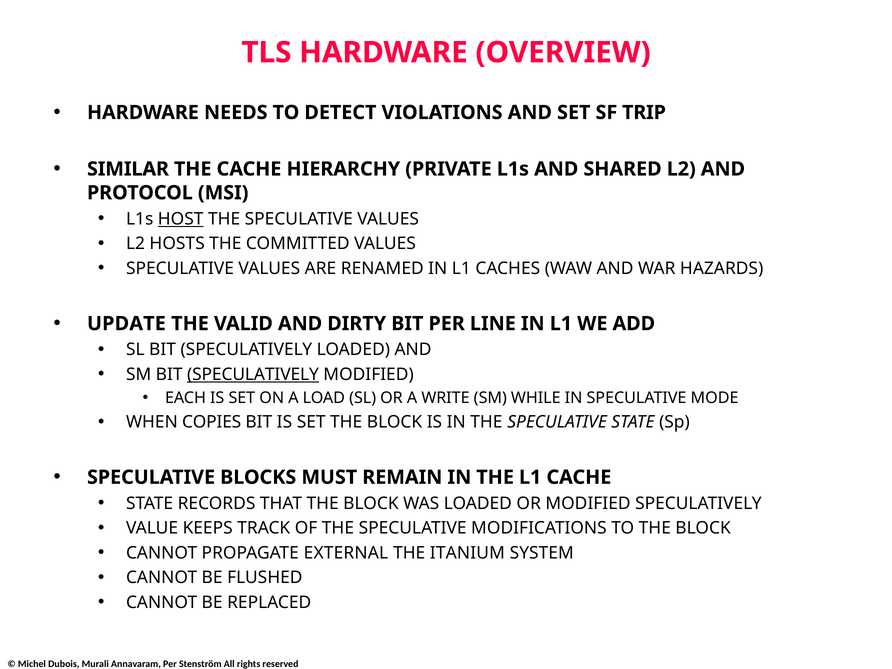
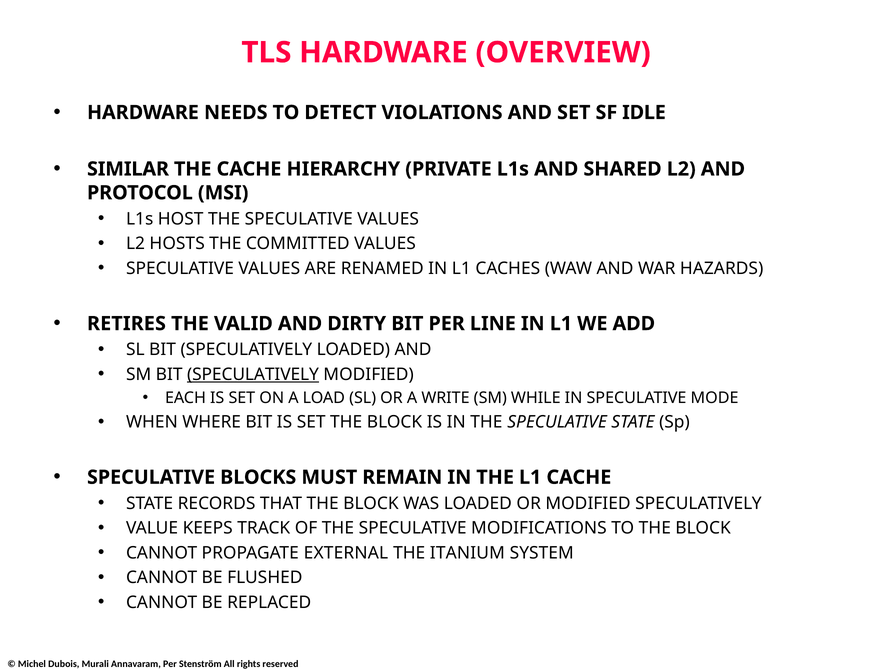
TRIP: TRIP -> IDLE (644, 113)
HOST underline: present -> none (181, 219)
UPDATE: UPDATE -> RETIRES (126, 324)
COPIES: COPIES -> WHERE (212, 422)
